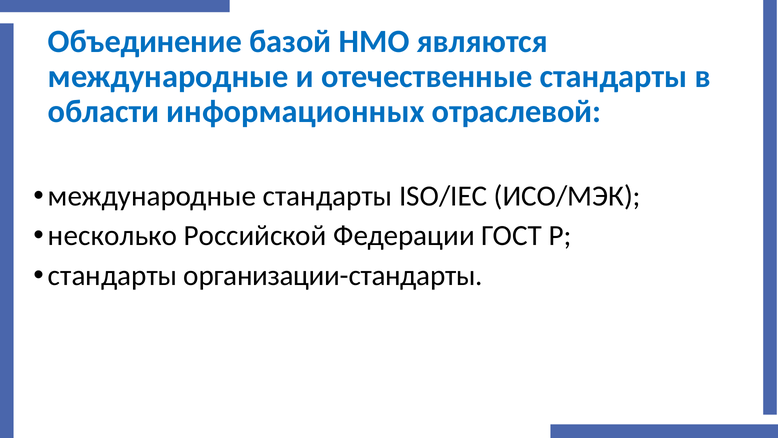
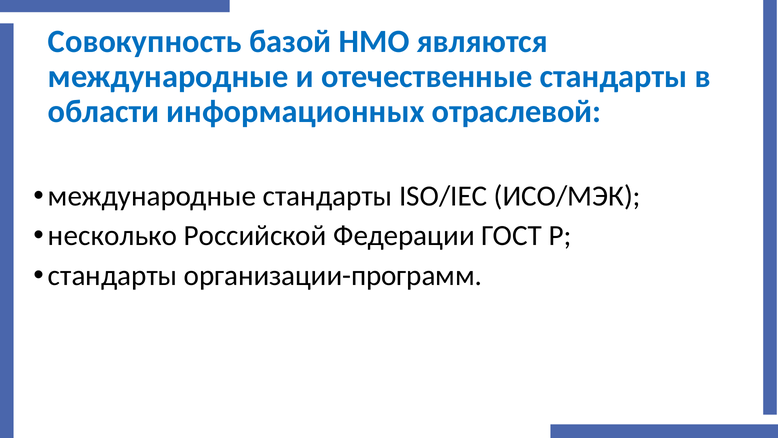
Объединение: Объединение -> Совокупность (145, 41)
организации-стандарты: организации-стандарты -> организации-программ (333, 275)
